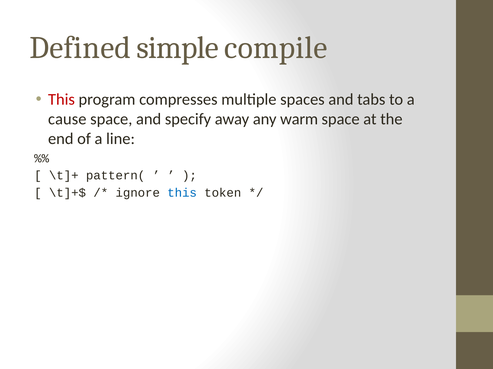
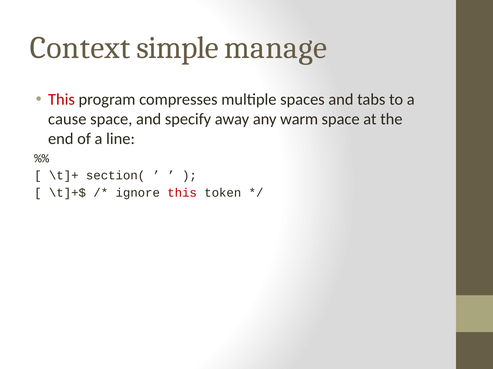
Defined: Defined -> Context (80, 48)
compile: compile -> manage (276, 48)
pattern(: pattern( -> section( (116, 176)
this colour: blue -> red (182, 193)
